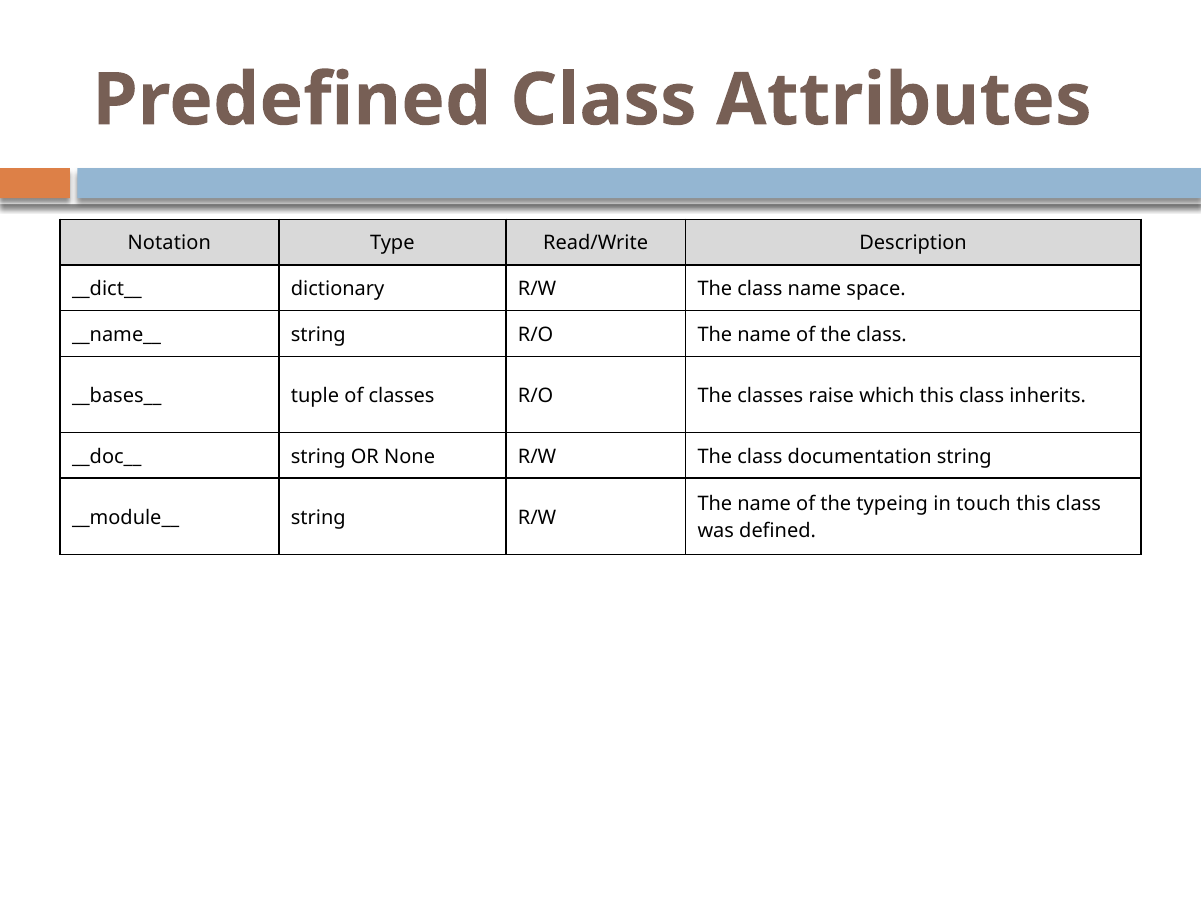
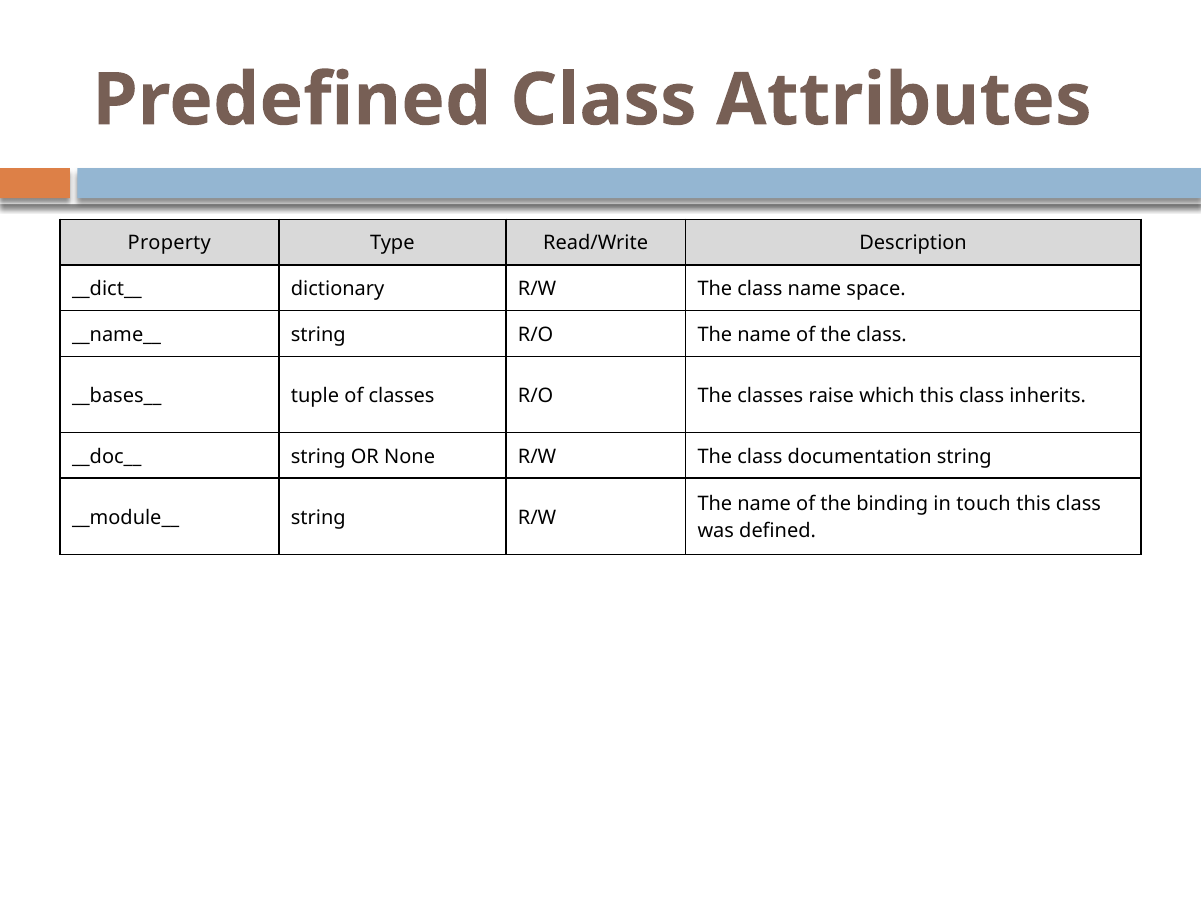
Notation: Notation -> Property (169, 243)
typeing: typeing -> binding (892, 504)
